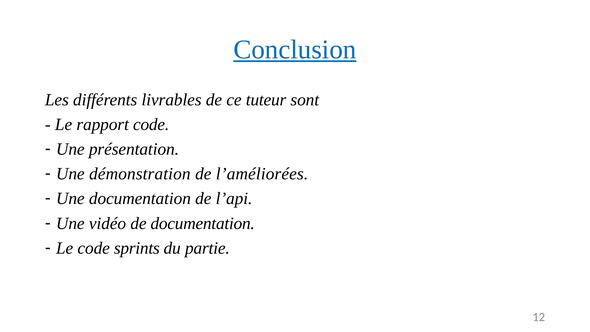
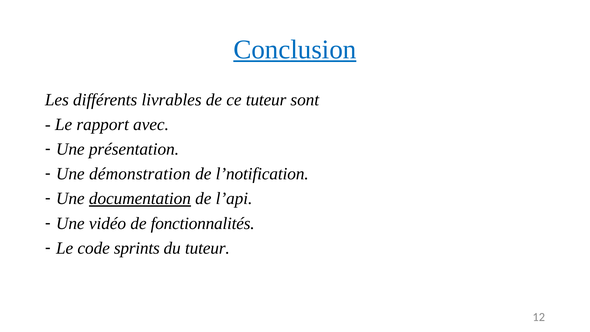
rapport code: code -> avec (151, 124)
l’améliorées: l’améliorées -> l’notification (262, 174)
documentation underline: none -> present (140, 199)
de documentation: documentation -> fonctionnalités (203, 223)
du partie: partie -> tuteur (207, 248)
